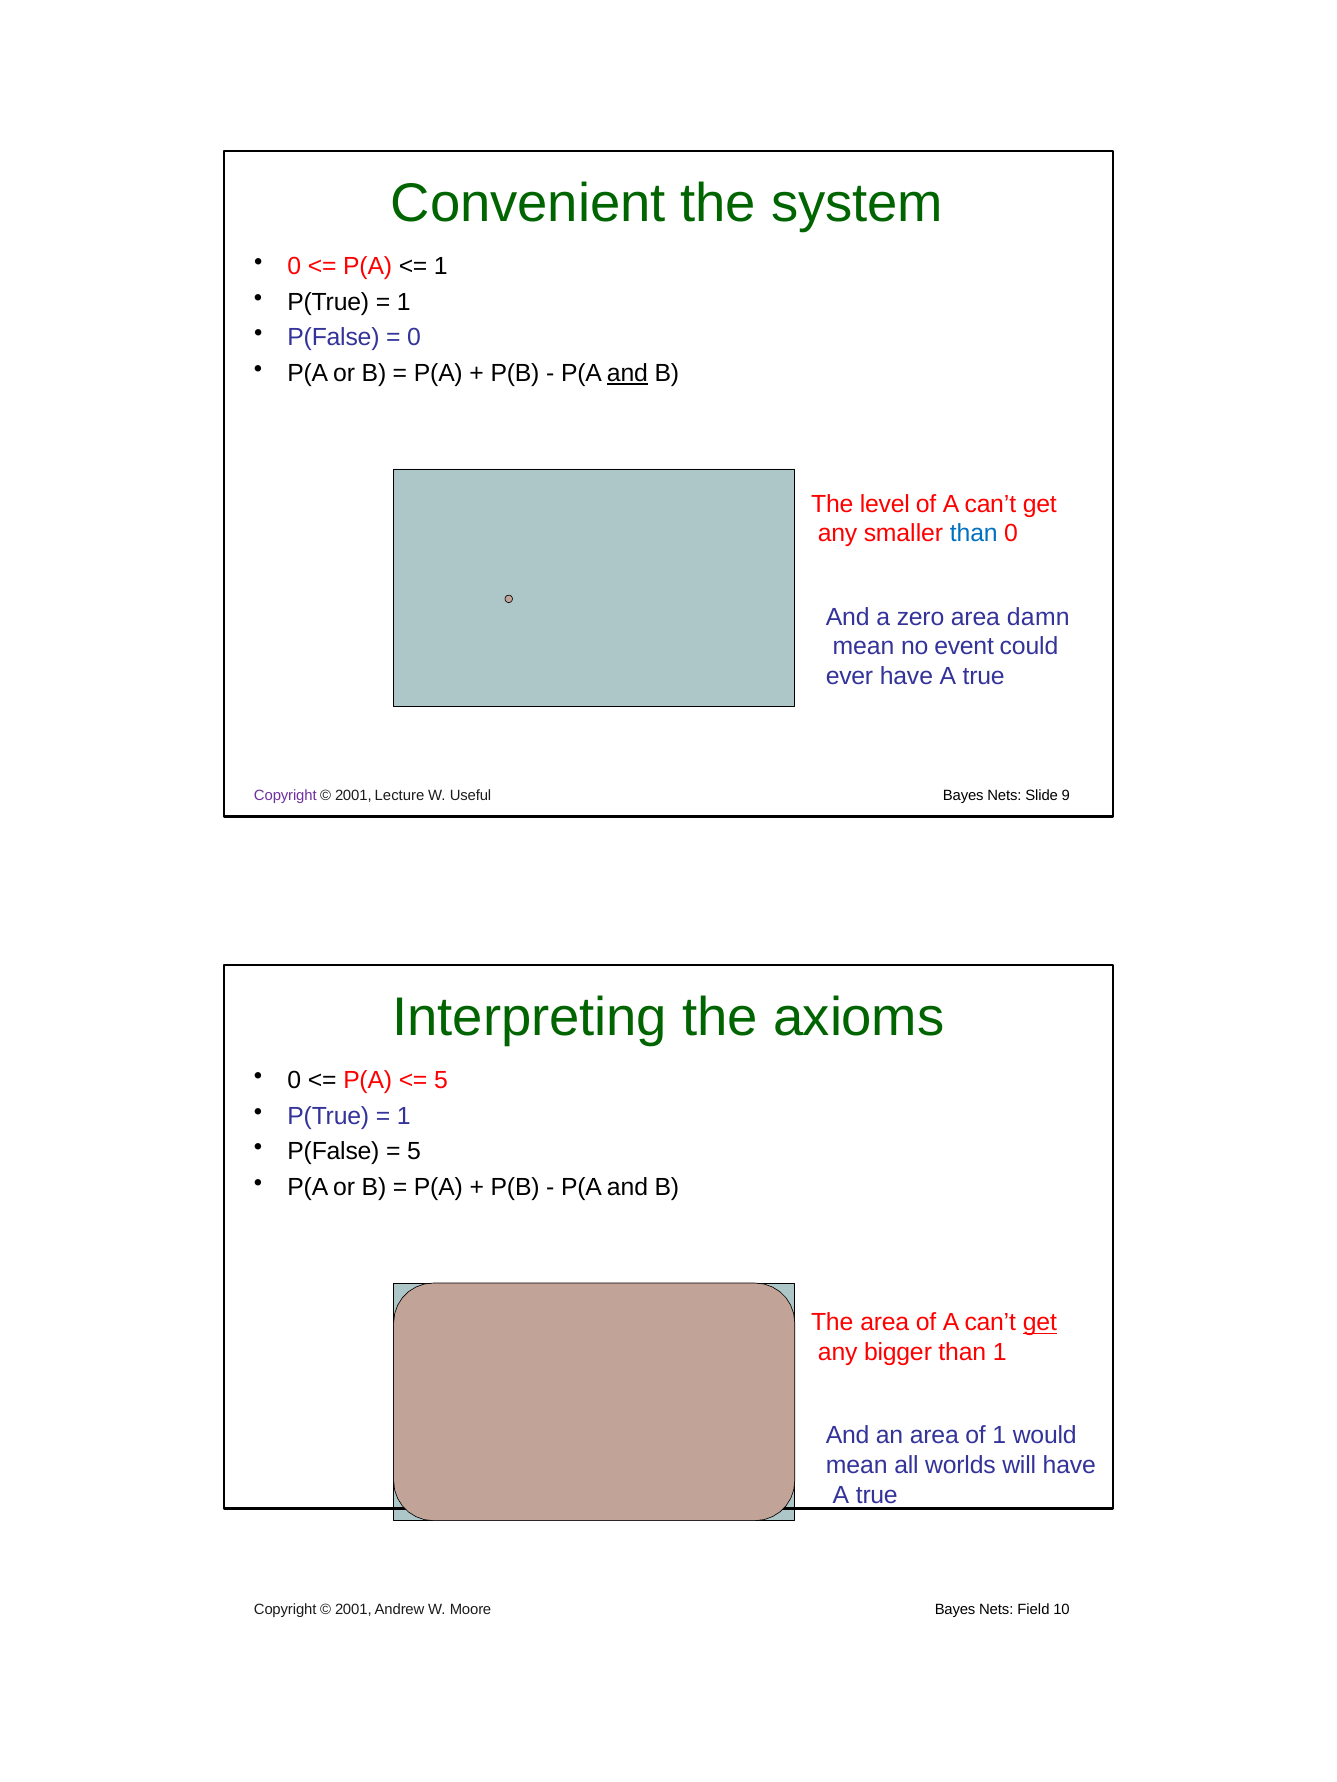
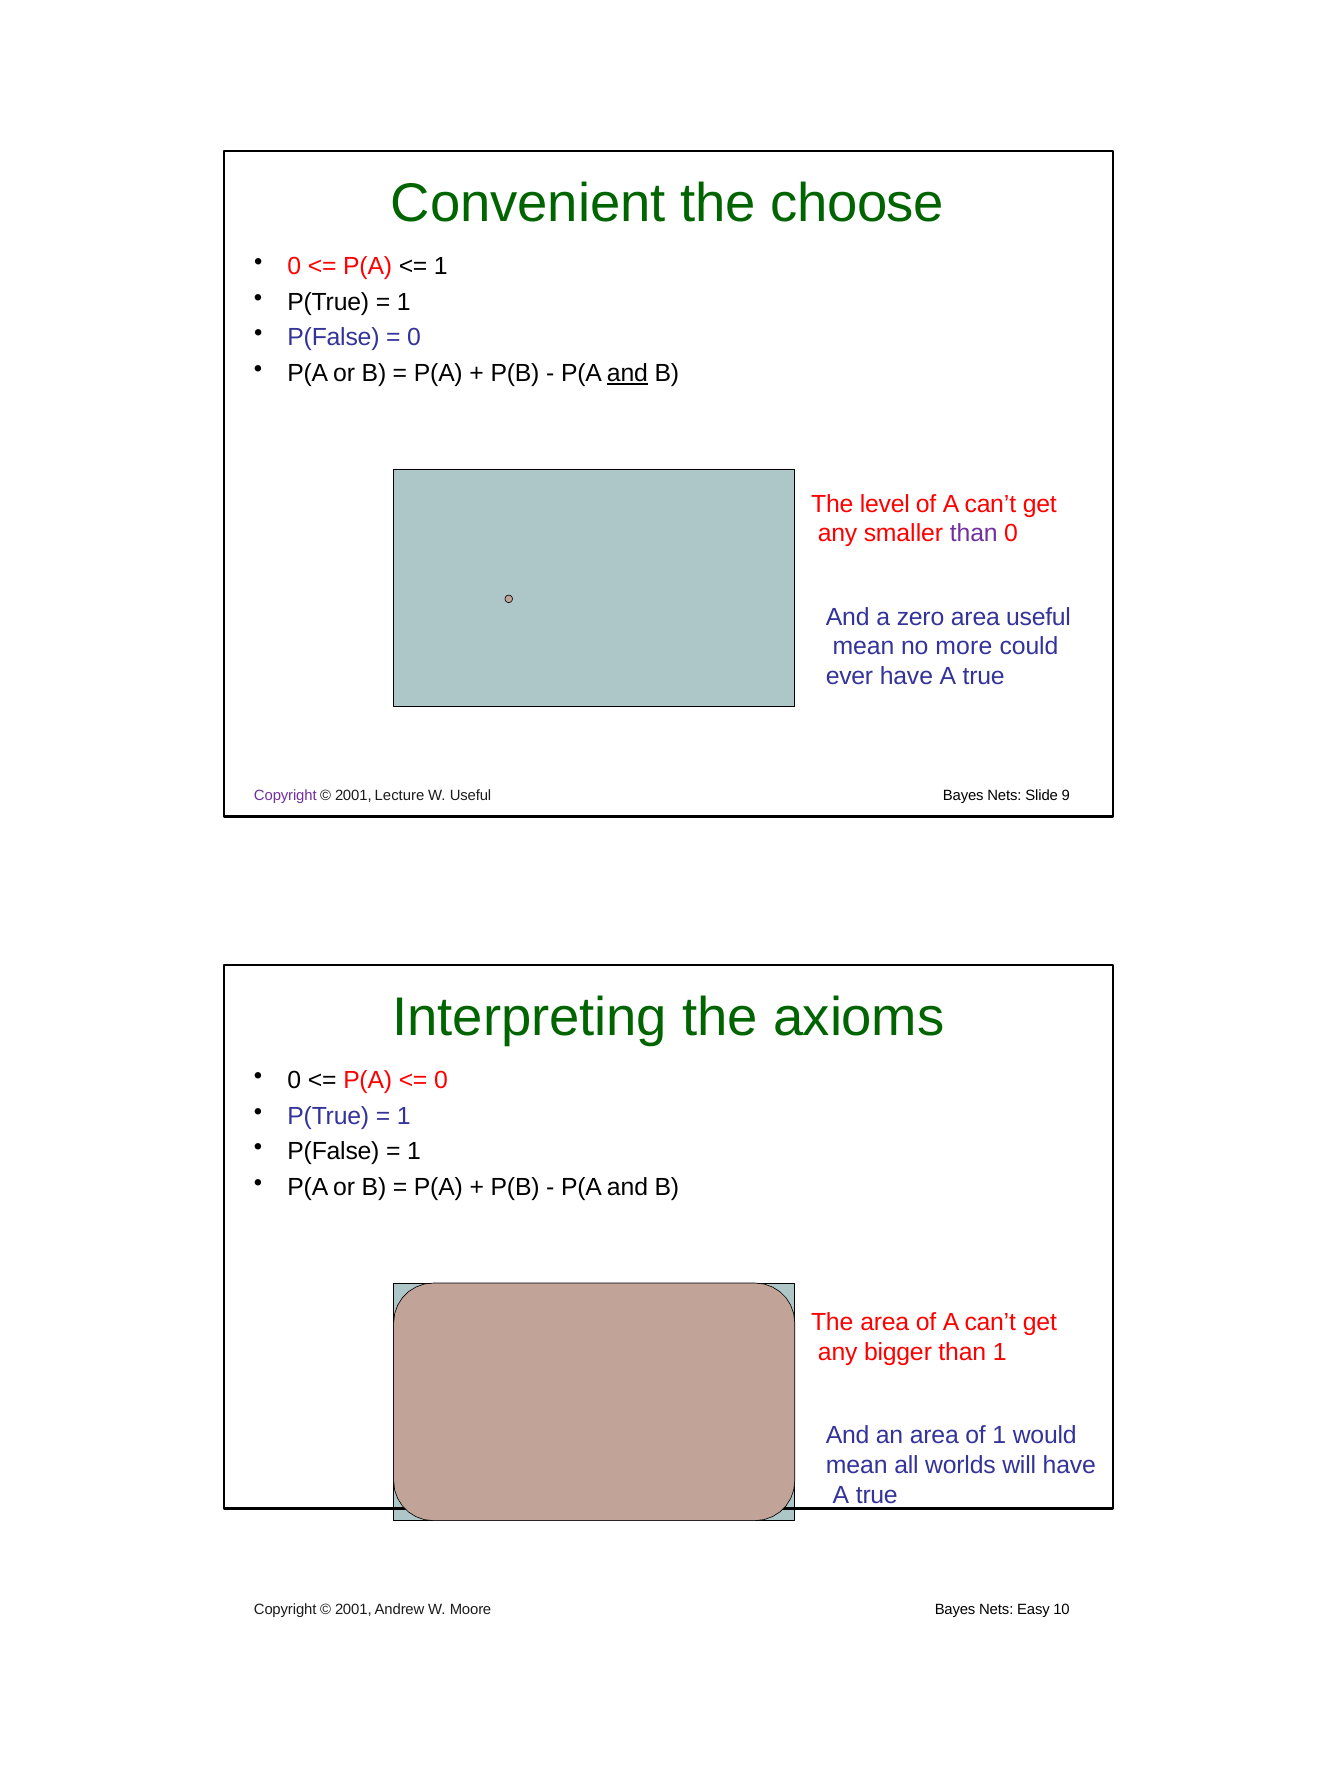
system: system -> choose (857, 204)
than colour: blue -> purple (974, 534)
area damn: damn -> useful (1039, 617)
event: event -> more (964, 647)
5: 5 -> 0 (441, 1081)
5: 5 -> 1 (414, 1152)
get underline: present -> none (1040, 1323)
Field: Field -> Easy (1034, 1610)
